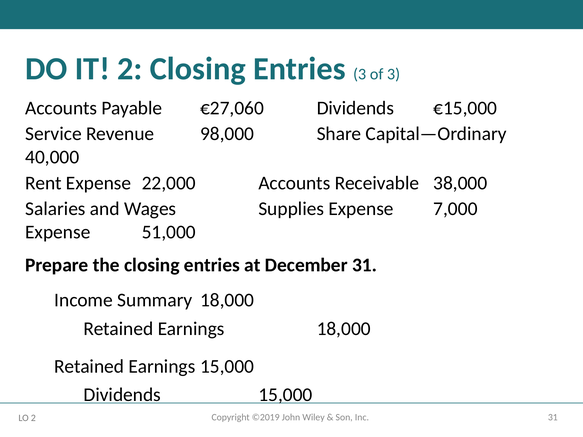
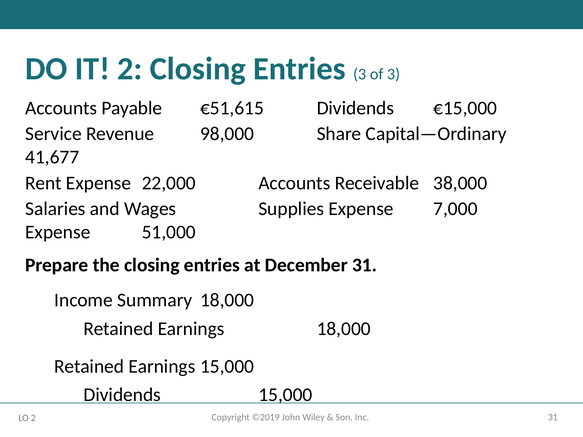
€27,060: €27,060 -> €51,615 (232, 108)
40,000: 40,000 -> 41,677 (52, 157)
